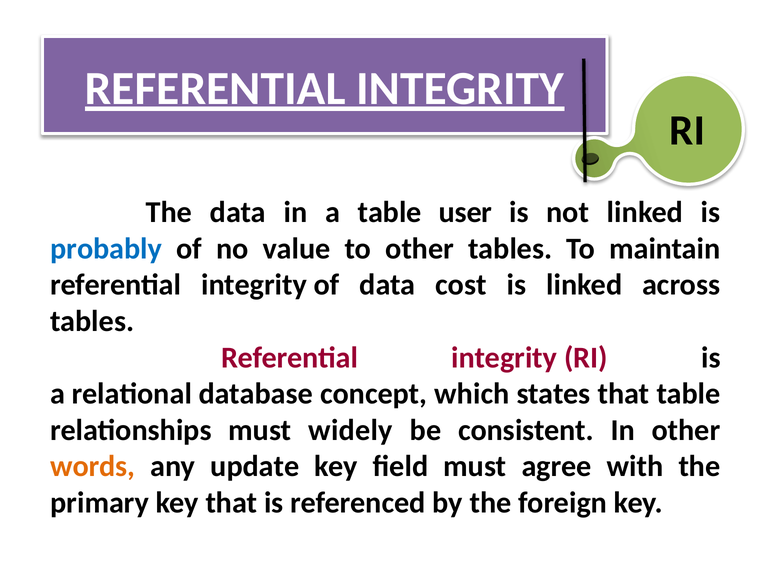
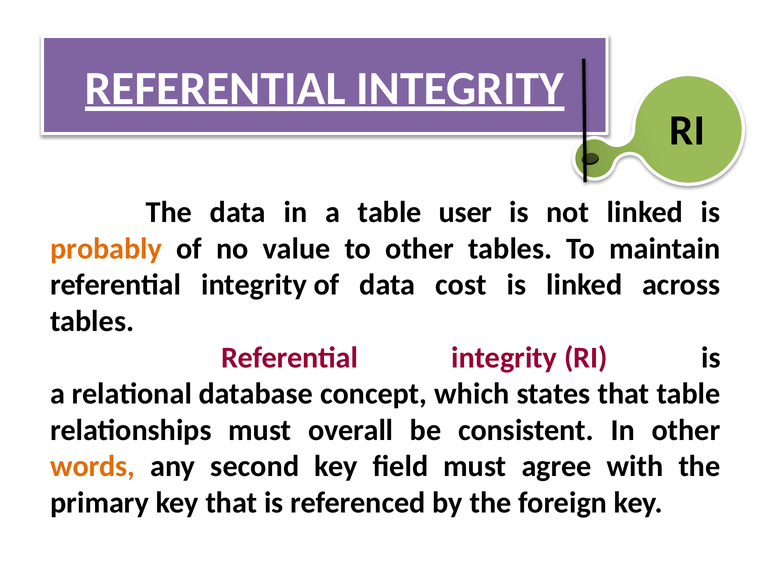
probably colour: blue -> orange (106, 249)
widely: widely -> overall (351, 430)
update: update -> second (255, 466)
